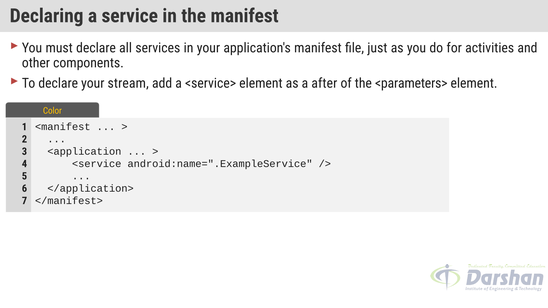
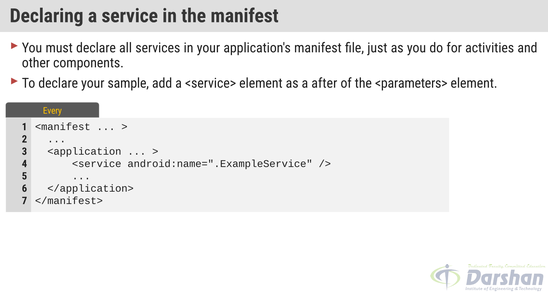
stream: stream -> sample (128, 83)
Color: Color -> Every (52, 111)
